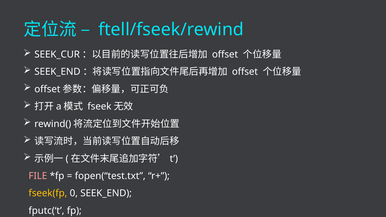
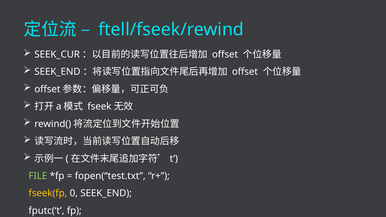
FILE colour: pink -> light green (38, 176)
